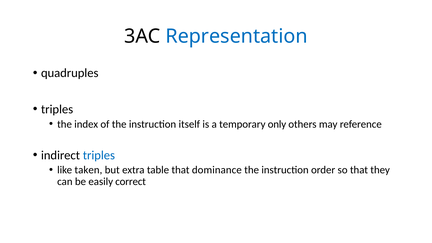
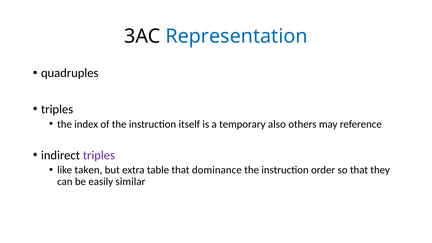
only: only -> also (277, 124)
triples colour: blue -> purple (99, 155)
correct: correct -> similar (130, 182)
